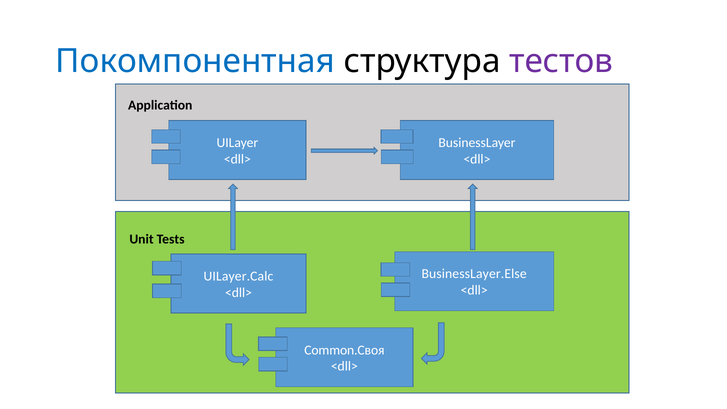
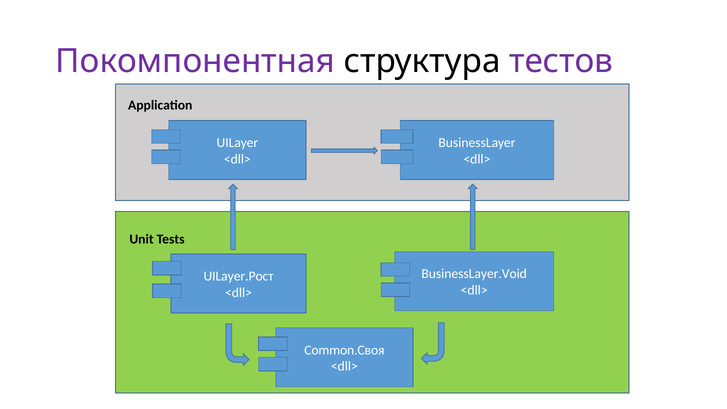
Покомпонентная colour: blue -> purple (195, 61)
BusinessLayer.Else: BusinessLayer.Else -> BusinessLayer.Void (474, 274)
UILayer.Calc: UILayer.Calc -> UILayer.Рост (239, 276)
